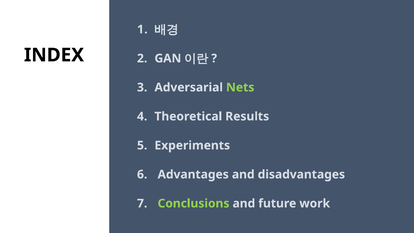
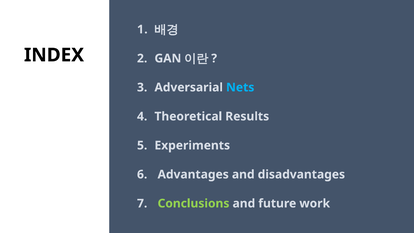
Nets colour: light green -> light blue (240, 87)
